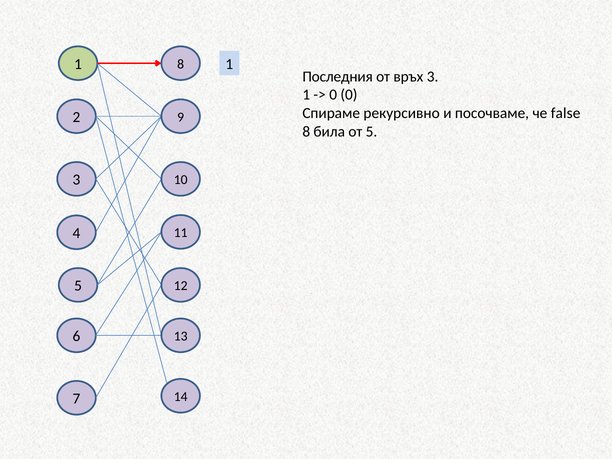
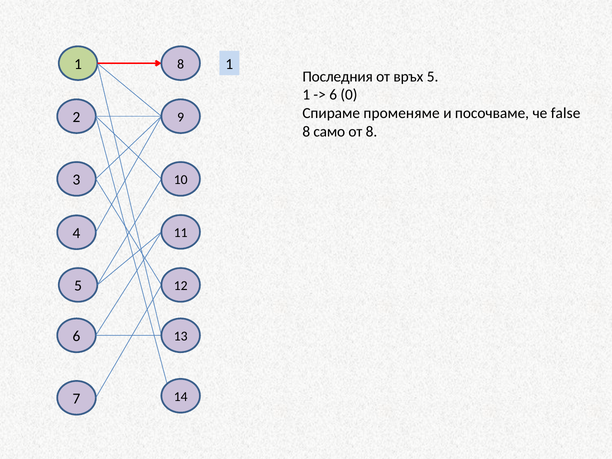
връх 3: 3 -> 5 (433, 76)
0: 0 -> 6 (333, 95)
рекурсивно: рекурсивно -> променяме (402, 113)
била: била -> само (329, 132)
от 5: 5 -> 8 (372, 132)
